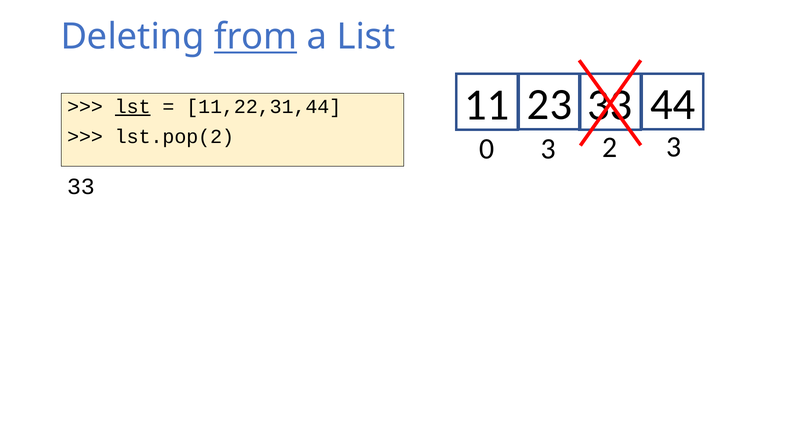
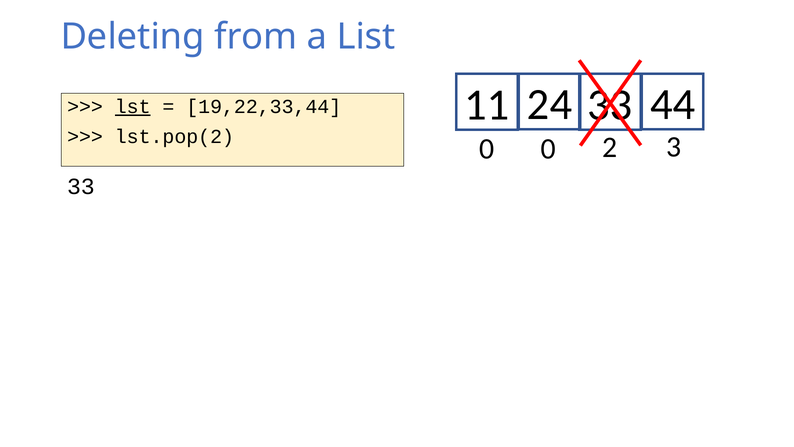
from underline: present -> none (256, 37)
23: 23 -> 24 (550, 105)
11,22,31,44: 11,22,31,44 -> 19,22,33,44 (264, 107)
0 3: 3 -> 0 (548, 149)
